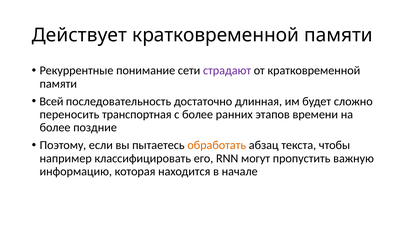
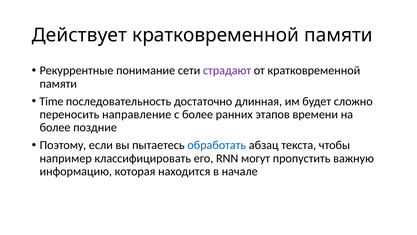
Всей: Всей -> Time (51, 101)
транспортная: транспортная -> направление (137, 114)
обработать colour: orange -> blue (217, 145)
